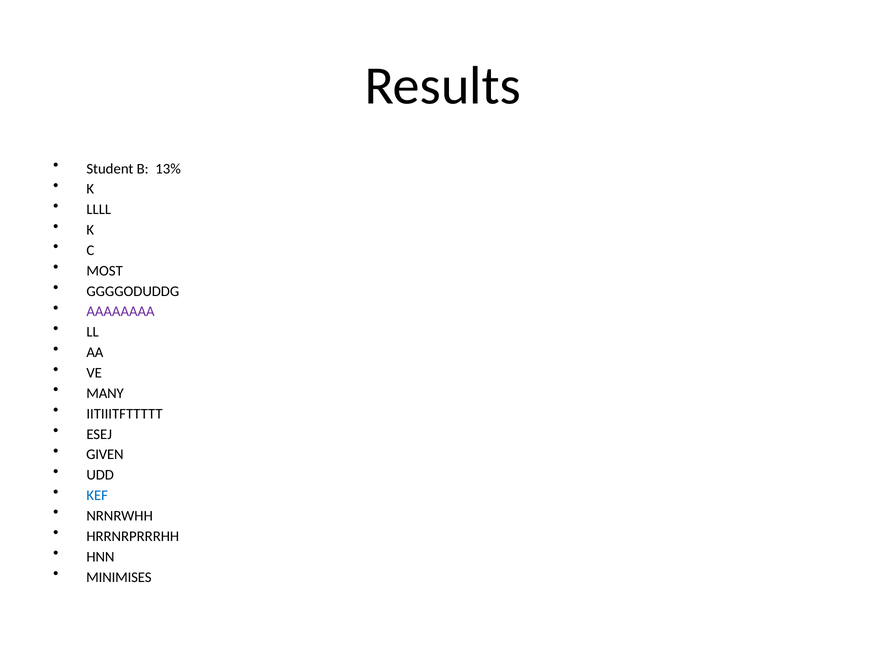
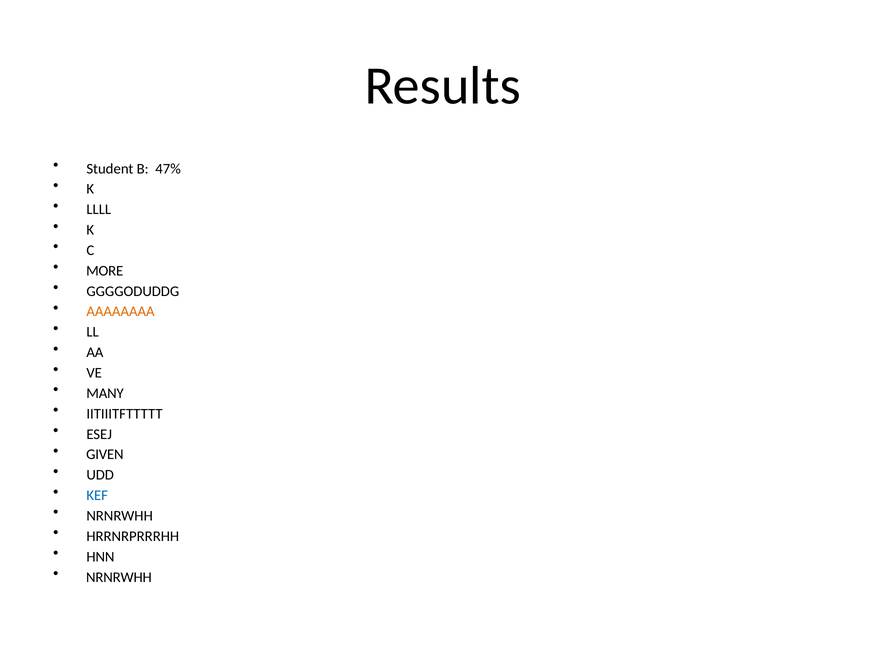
13%: 13% -> 47% (168, 169)
MOST: MOST -> MORE (105, 271)
AAAAAAAA colour: purple -> orange (121, 312)
MINIMISES: MINIMISES -> NRNRWHH (119, 578)
